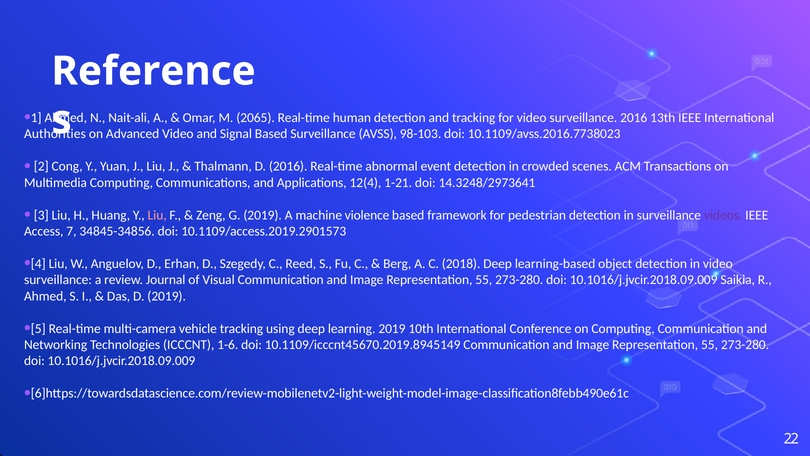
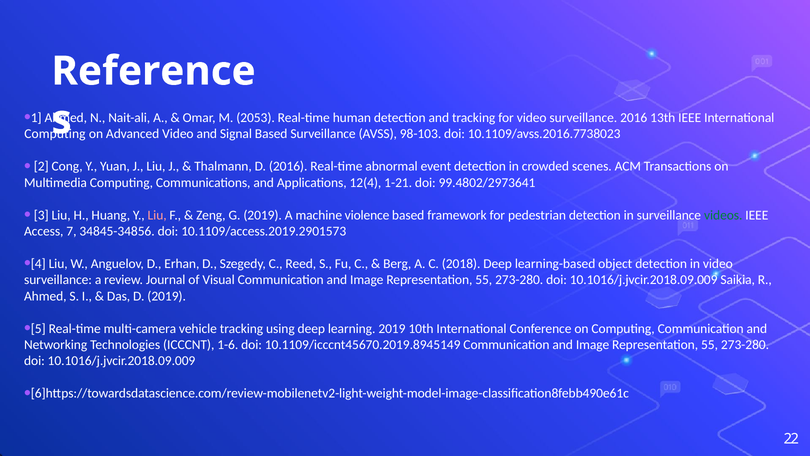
2065: 2065 -> 2053 (256, 118)
Authorities: Authorities -> Computing (55, 134)
14.3248/2973641: 14.3248/2973641 -> 99.4802/2973641 (487, 182)
videos colour: purple -> green (723, 215)
